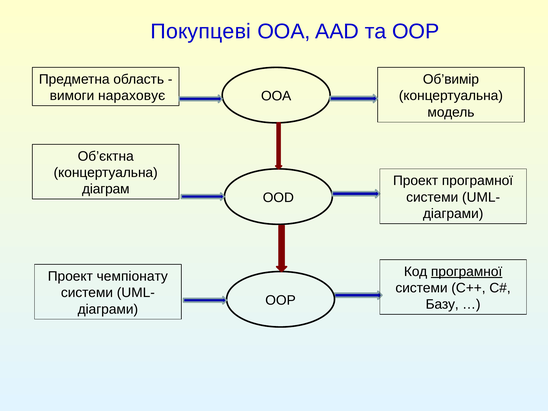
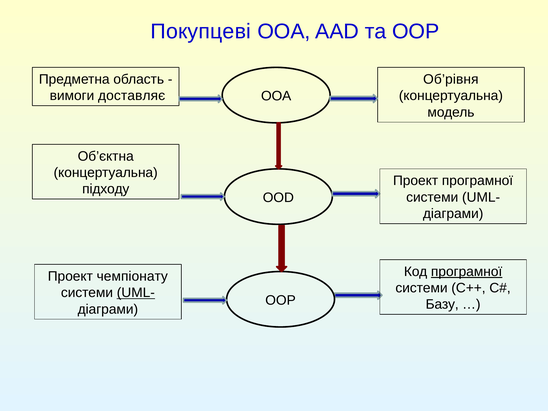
Об’вимір: Об’вимір -> Об’рівня (451, 79)
нараховує: нараховує -> доставляє (132, 96)
діаграм: діаграм -> підходу (106, 189)
UML- underline: none -> present (136, 293)
